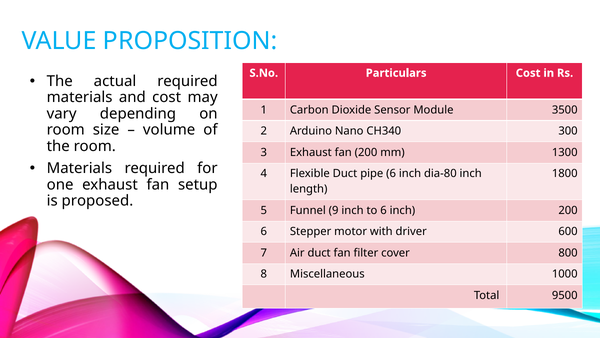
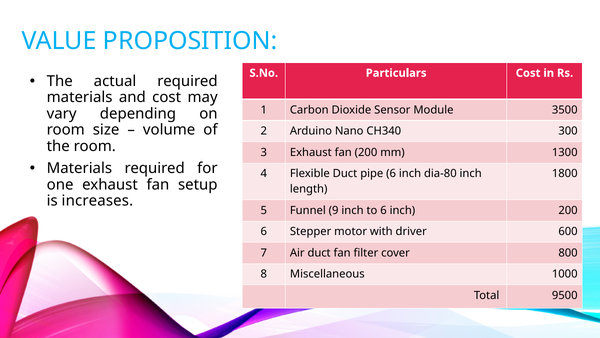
proposed: proposed -> increases (97, 201)
